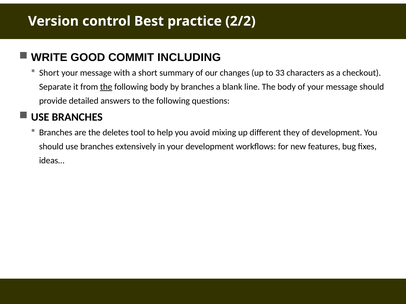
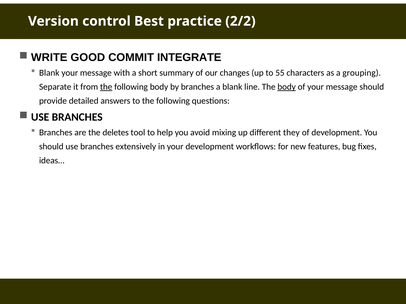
INCLUDING: INCLUDING -> INTEGRATE (189, 58)
Short: Short -> Blank (49, 73)
33: 33 -> 55 (280, 73)
checkout: checkout -> grouping (362, 73)
body underline: none -> present (287, 87)
